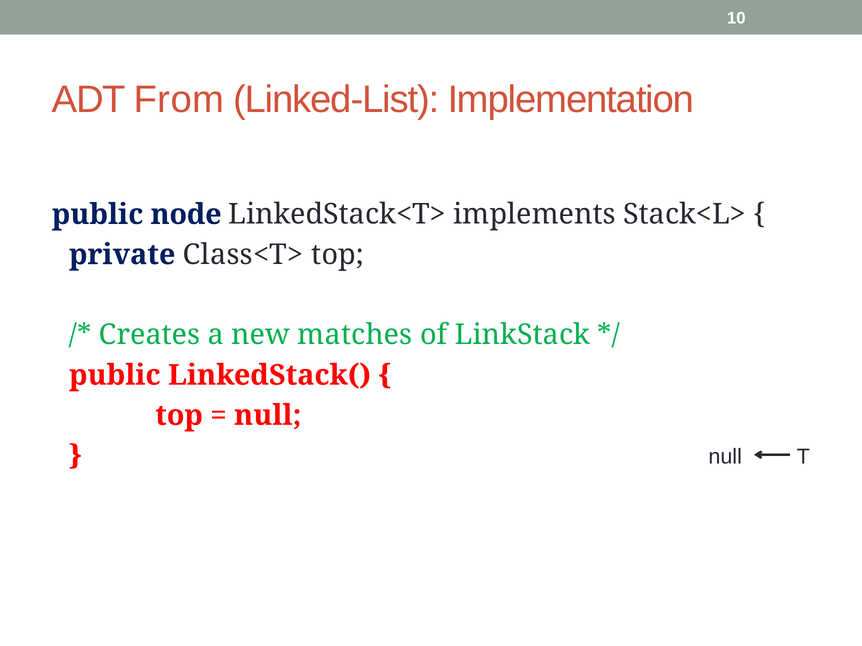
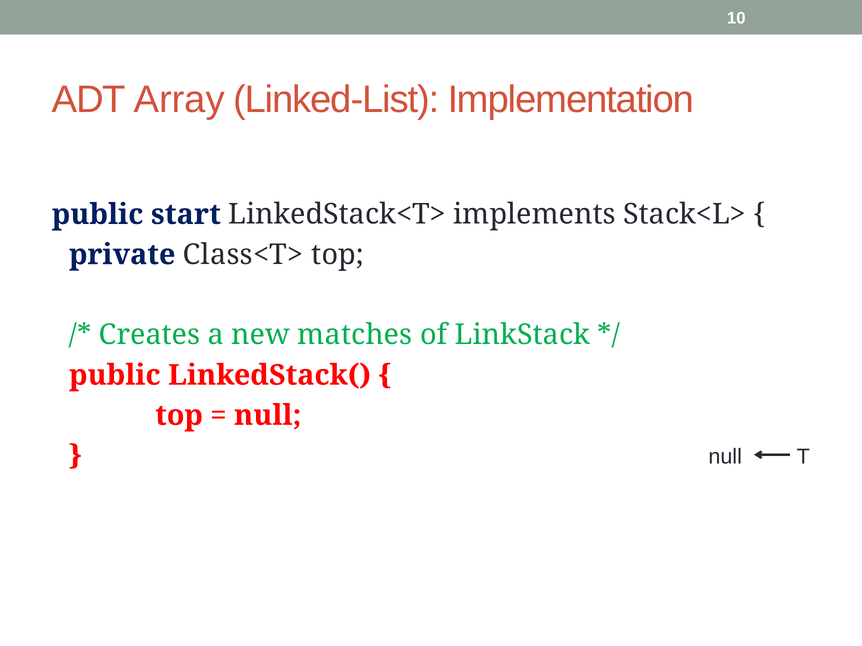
From: From -> Array (179, 100)
node: node -> start (186, 215)
